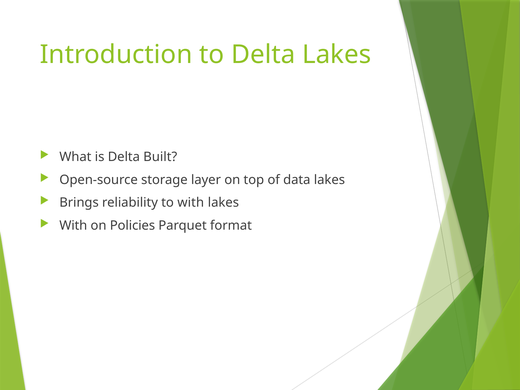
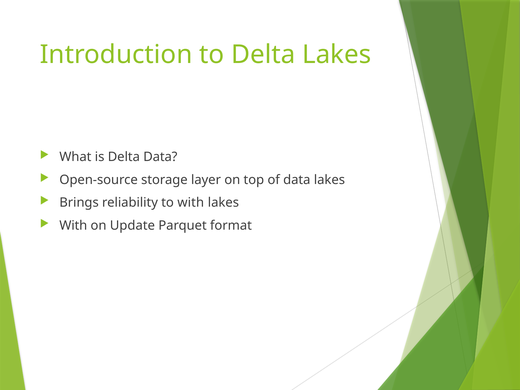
Delta Built: Built -> Data (160, 157)
Policies: Policies -> Update (132, 225)
